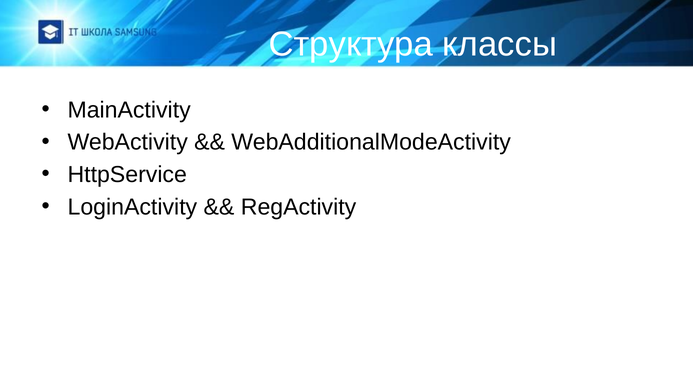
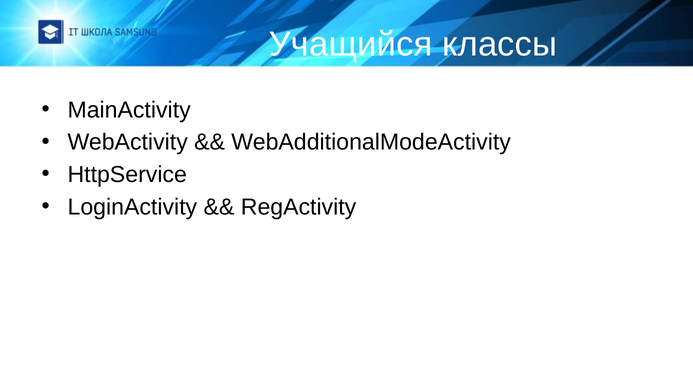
Структура: Структура -> Учащийся (351, 44)
